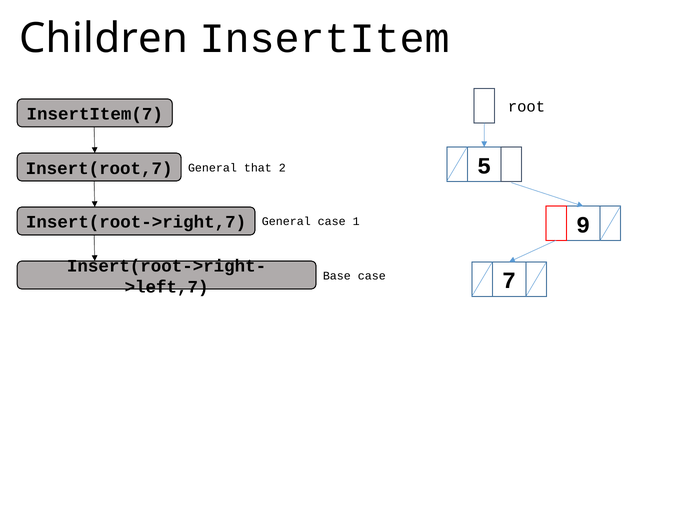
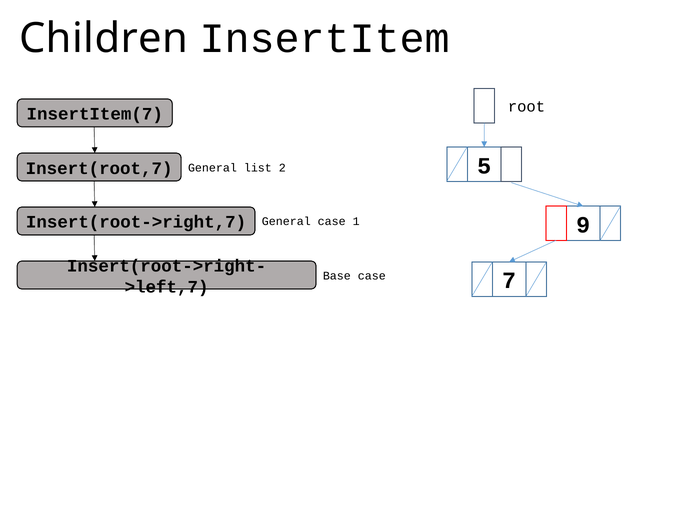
that: that -> list (258, 167)
